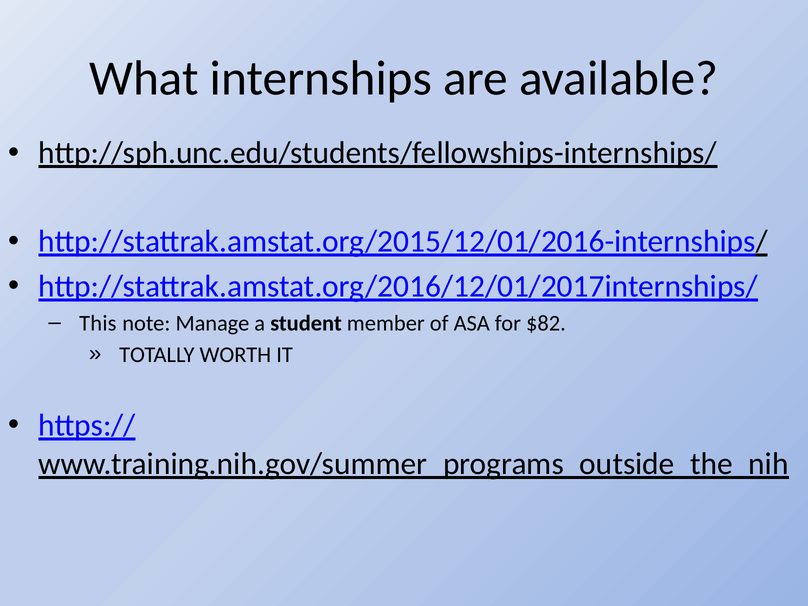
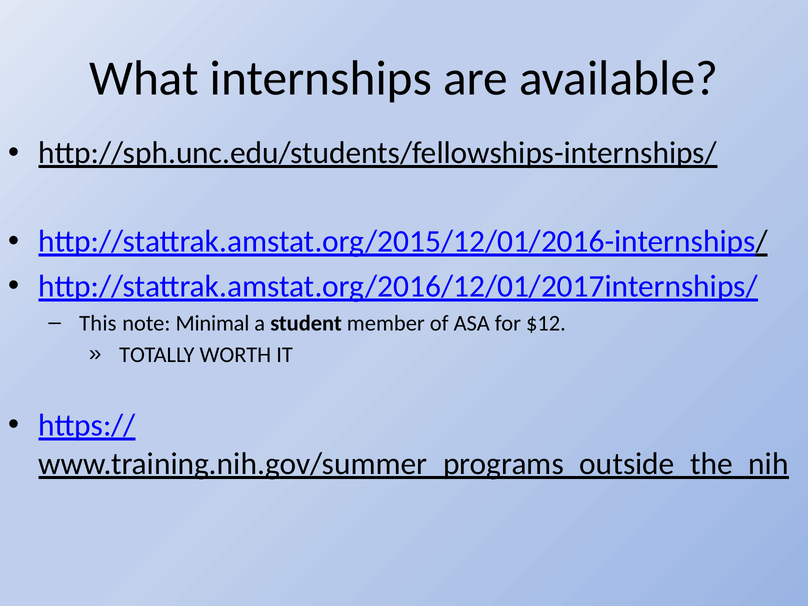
Manage: Manage -> Minimal (212, 323)
$82: $82 -> $12 (546, 323)
